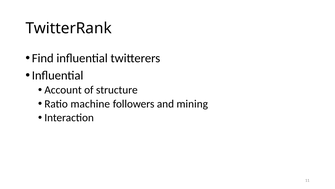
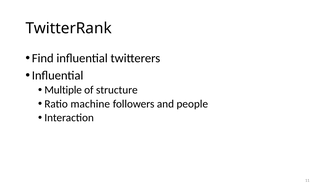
Account: Account -> Multiple (63, 90)
mining: mining -> people (192, 104)
